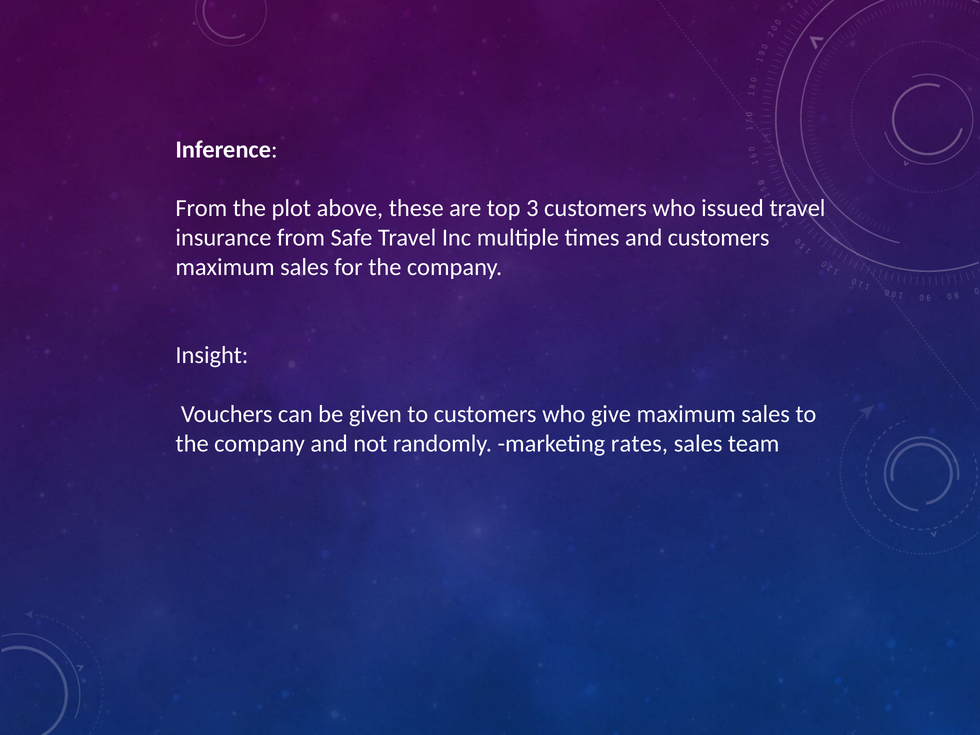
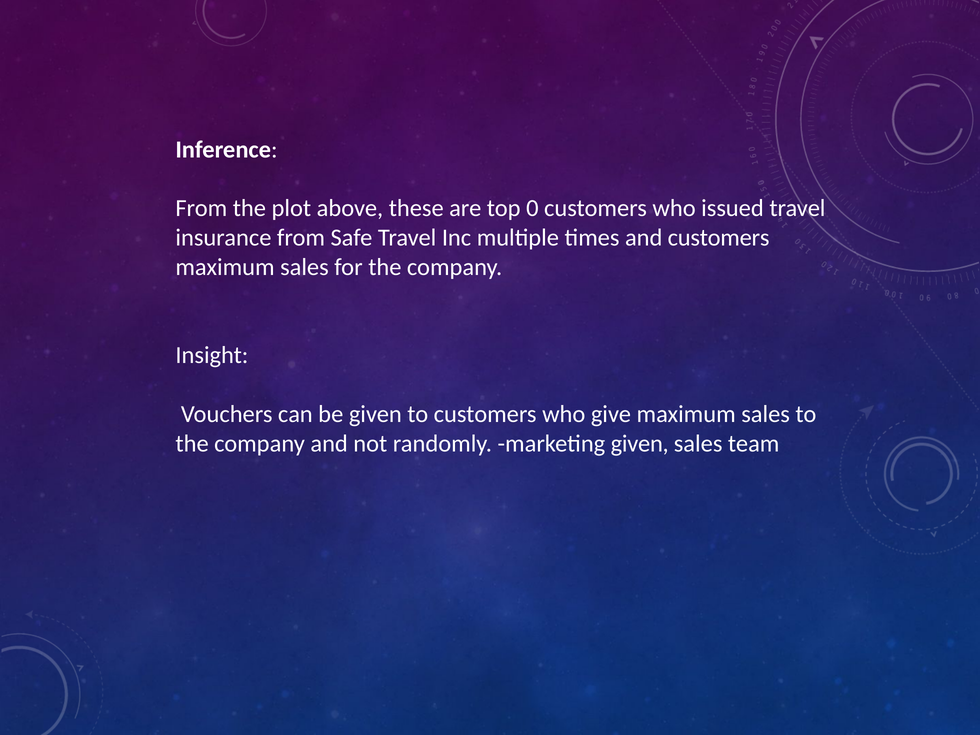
3: 3 -> 0 (532, 208)
marketing rates: rates -> given (640, 443)
